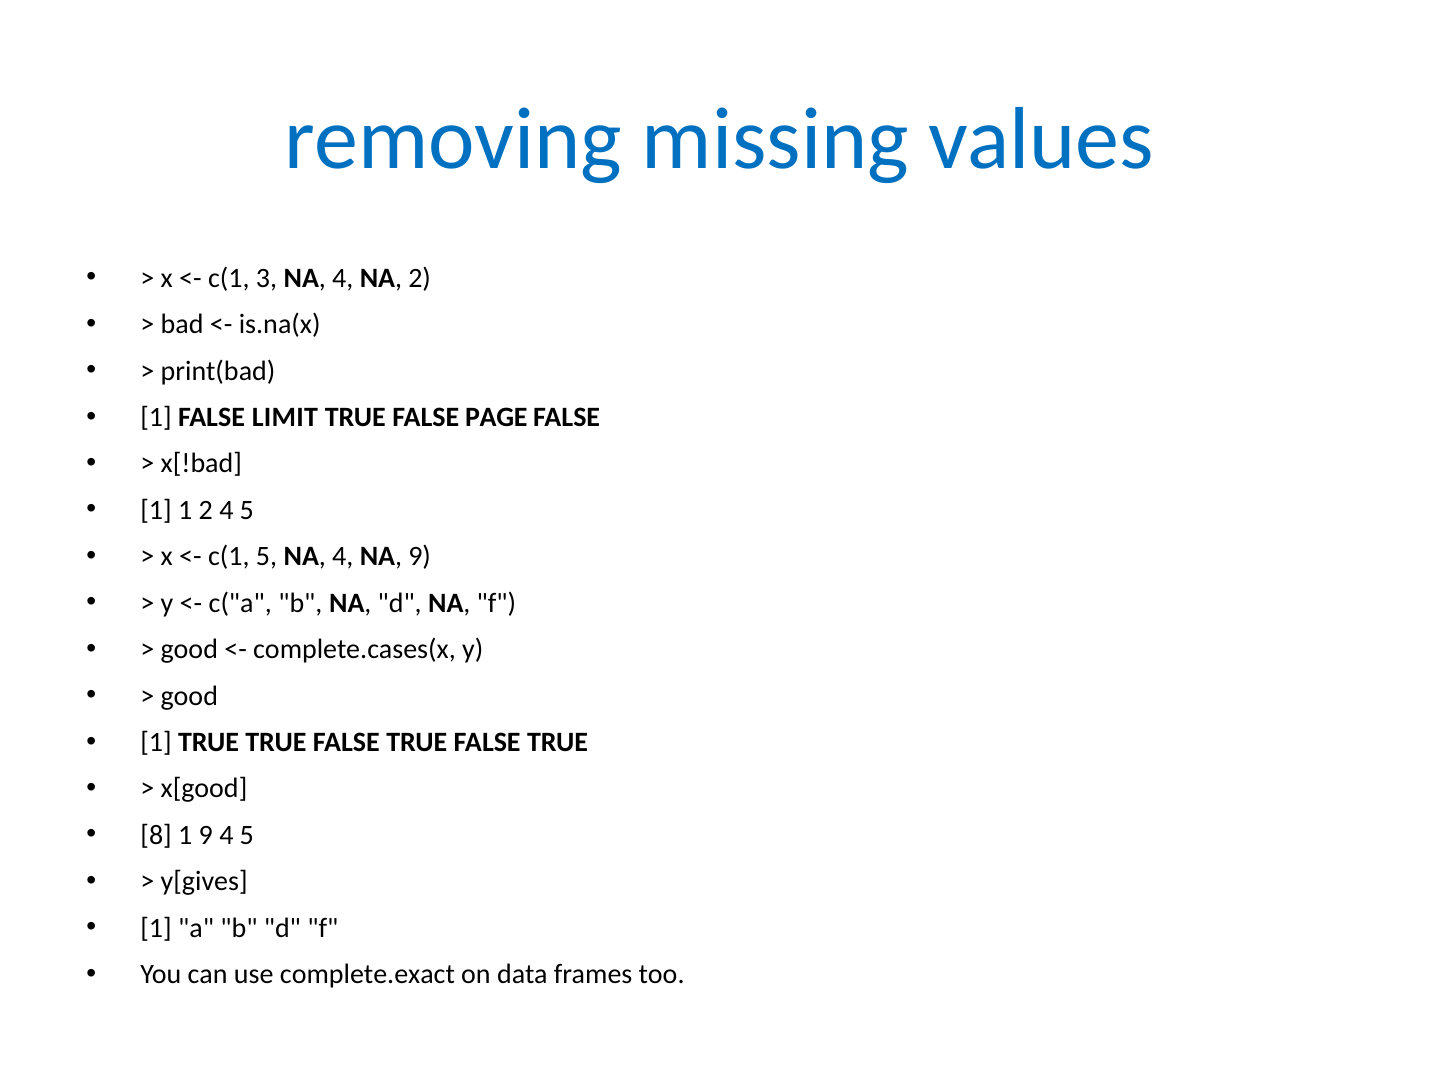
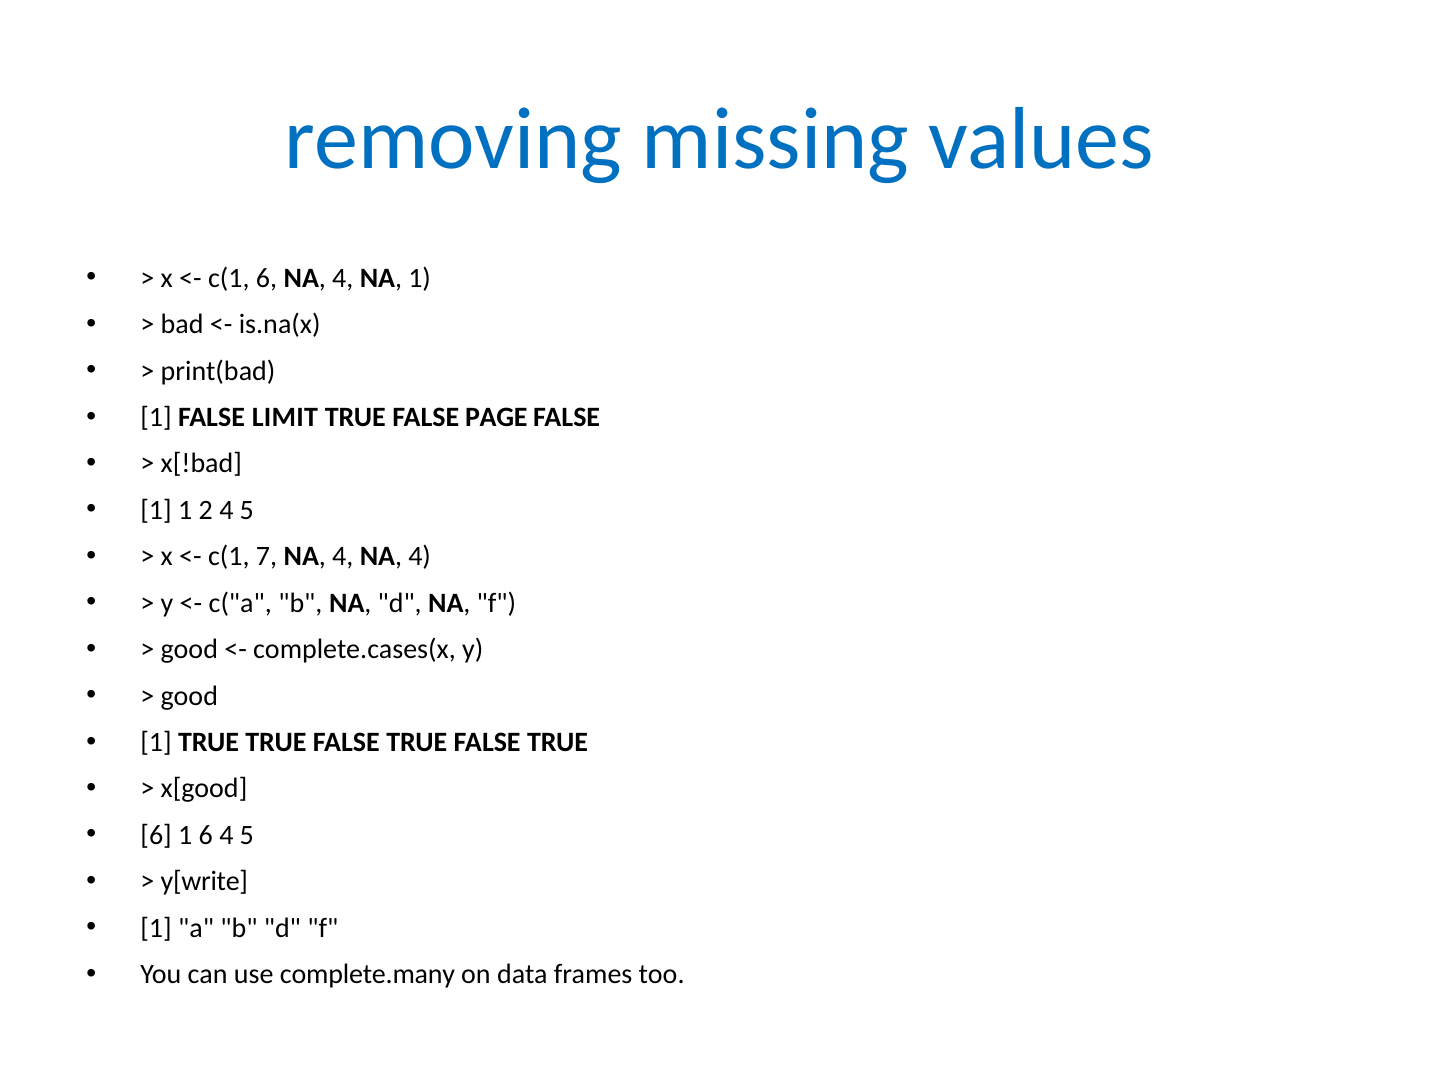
c(1 3: 3 -> 6 (267, 278)
NA 2: 2 -> 1 (420, 278)
c(1 5: 5 -> 7 (267, 557)
4 NA 9: 9 -> 4 (420, 557)
8: 8 -> 6 (156, 835)
1 9: 9 -> 6 (206, 835)
y[gives: y[gives -> y[write (204, 882)
complete.exact: complete.exact -> complete.many (368, 974)
